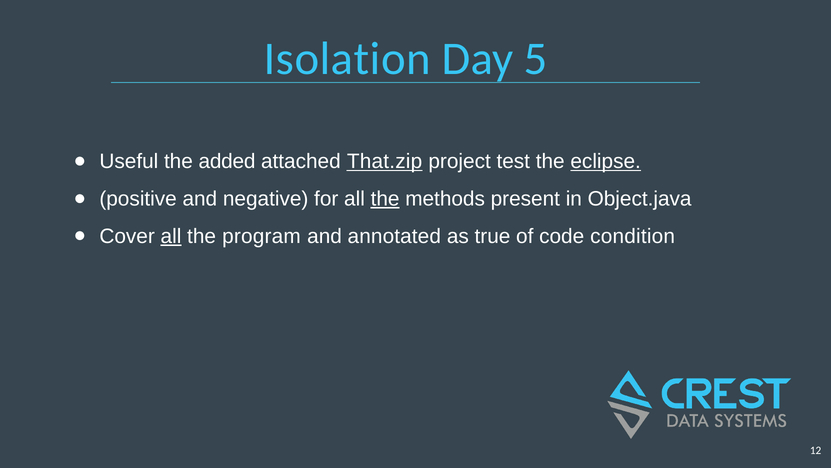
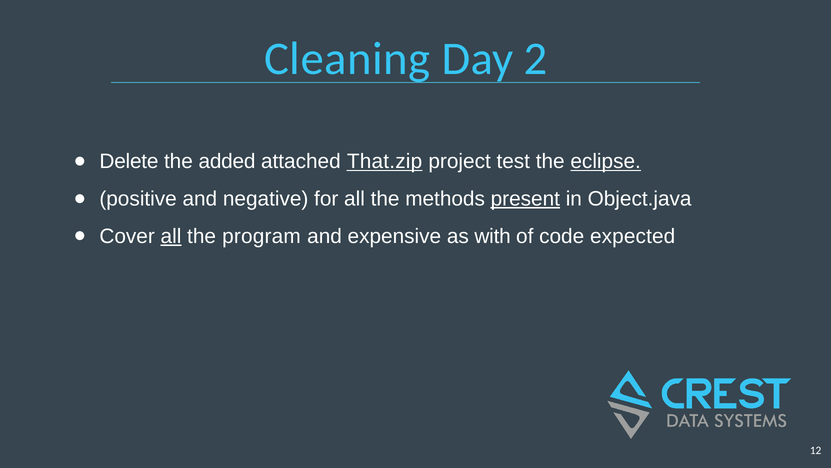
Isolation: Isolation -> Cleaning (347, 59)
5: 5 -> 2 (536, 59)
Useful: Useful -> Delete (129, 161)
the underline: present -> none (385, 199)
present underline: none -> present (525, 199)
annotated: annotated -> expensive (394, 236)
true: true -> with (493, 236)
condition: condition -> expected (633, 236)
